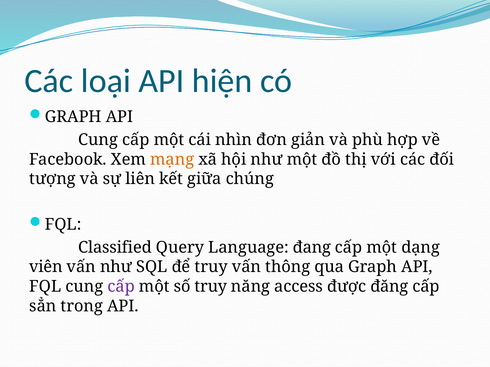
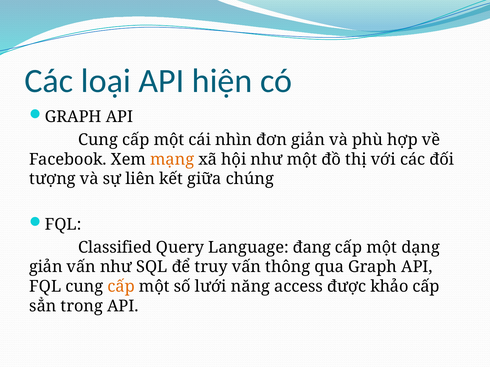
viên: viên -> giản (46, 267)
cấp colour: purple -> orange (121, 287)
số truy: truy -> lưới (211, 287)
đăng: đăng -> khảo (389, 287)
